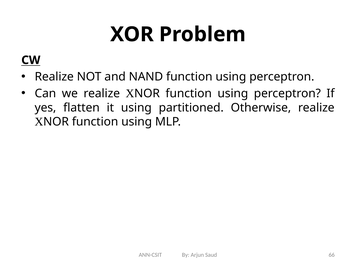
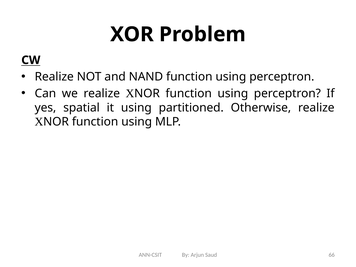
flatten: flatten -> spatial (81, 108)
